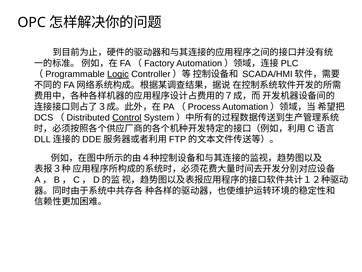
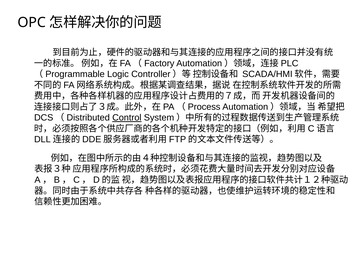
Logic underline: present -> none (118, 74)
